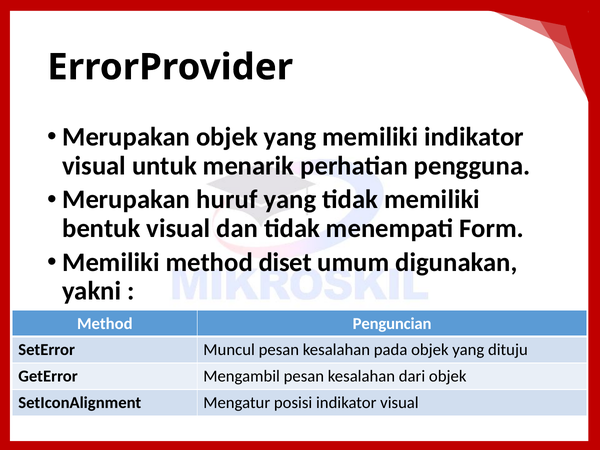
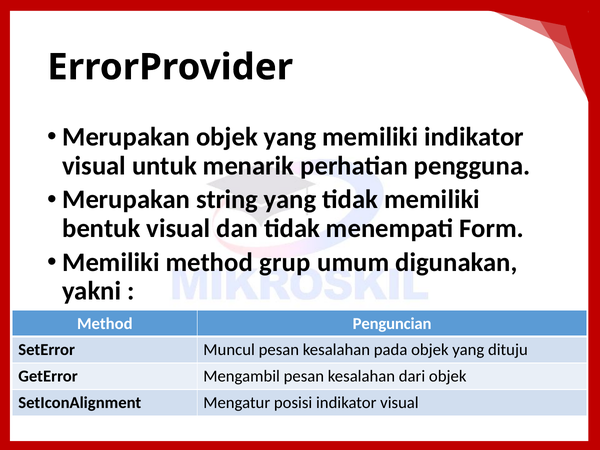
huruf: huruf -> string (227, 200)
diset: diset -> grup (285, 262)
